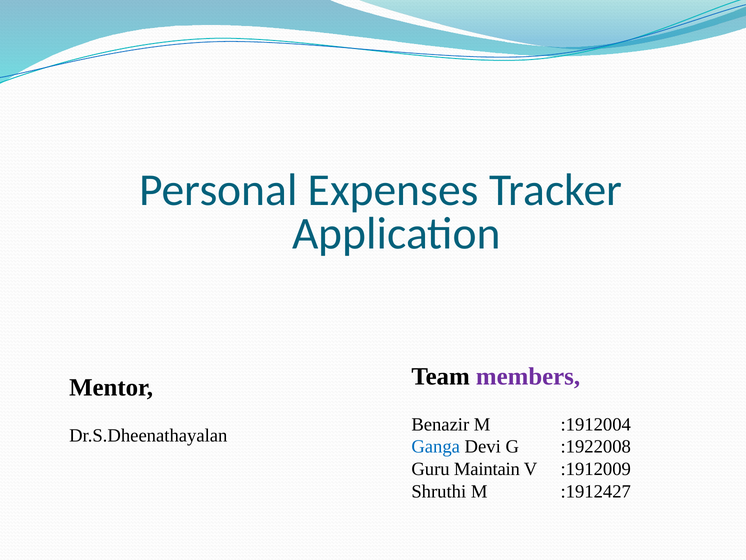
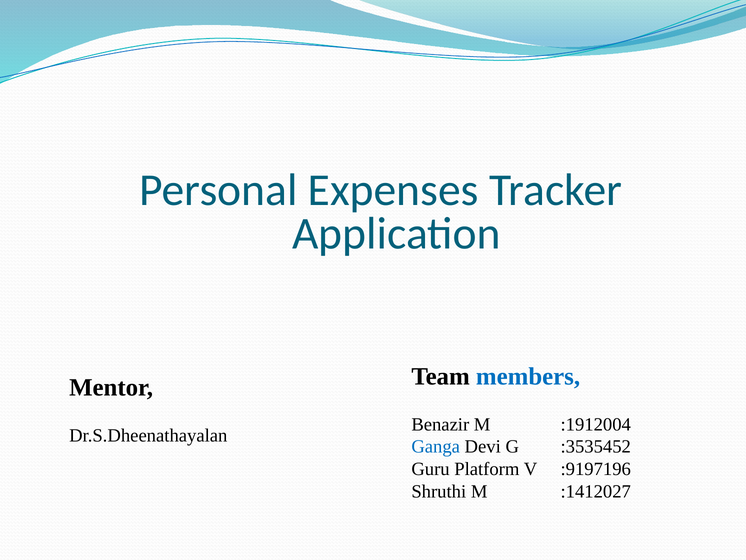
members colour: purple -> blue (528, 376)
:1922008: :1922008 -> :3535452 (596, 446)
Maintain: Maintain -> Platform (487, 469)
:1912009: :1912009 -> :9197196 (596, 469)
:1912427: :1912427 -> :1412027 (596, 491)
